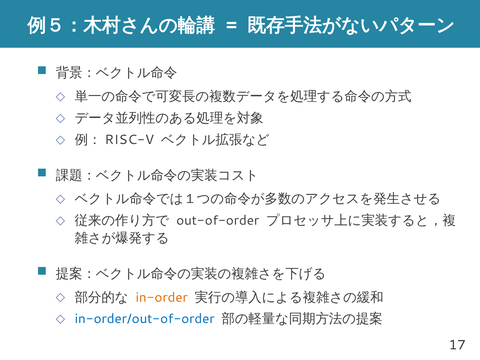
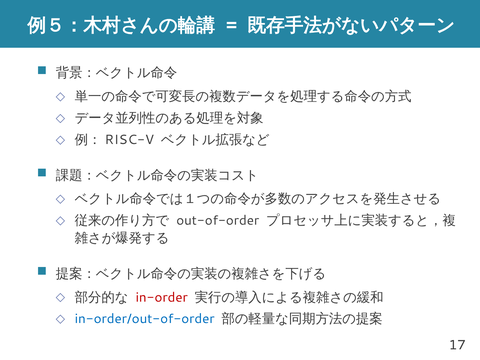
in-order colour: orange -> red (162, 297)
